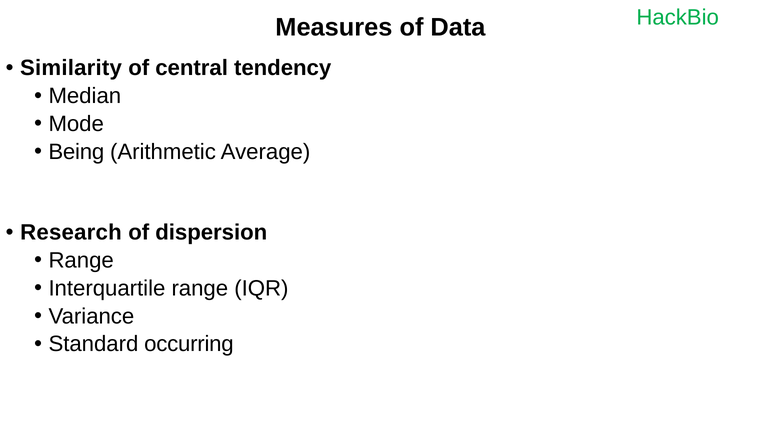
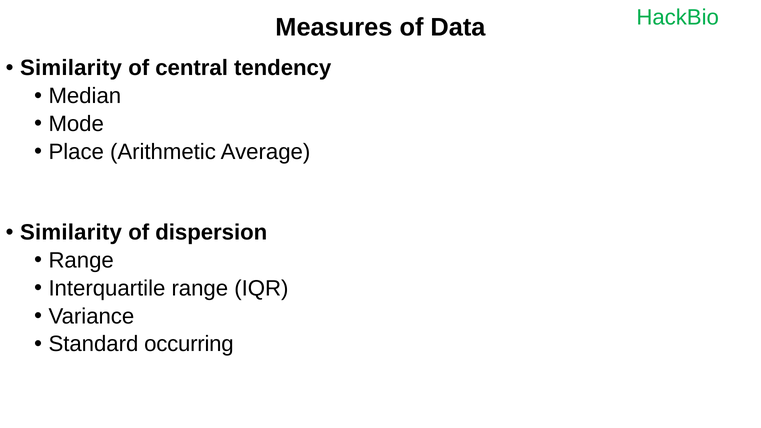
Being: Being -> Place (76, 152)
Research: Research -> Similarity (71, 233)
